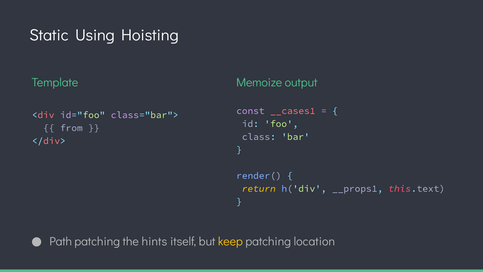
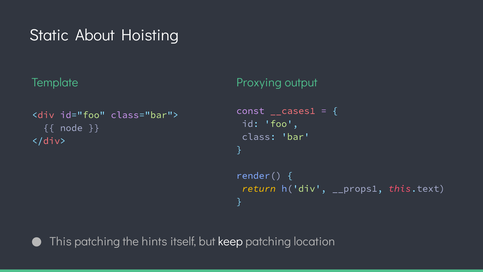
Using: Using -> About (95, 35)
Memoize: Memoize -> Proxying (259, 83)
from: from -> node (71, 128)
Path: Path -> This (61, 241)
keep colour: yellow -> white (230, 241)
